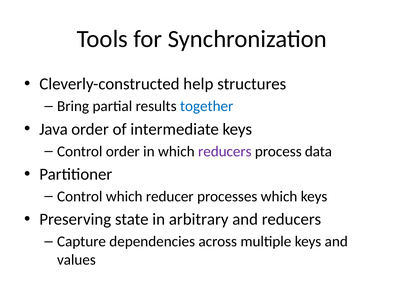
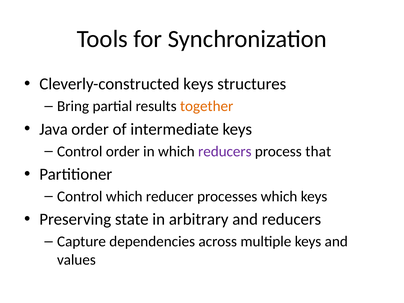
Cleverly-constructed help: help -> keys (198, 84)
together colour: blue -> orange (207, 106)
data: data -> that (318, 151)
